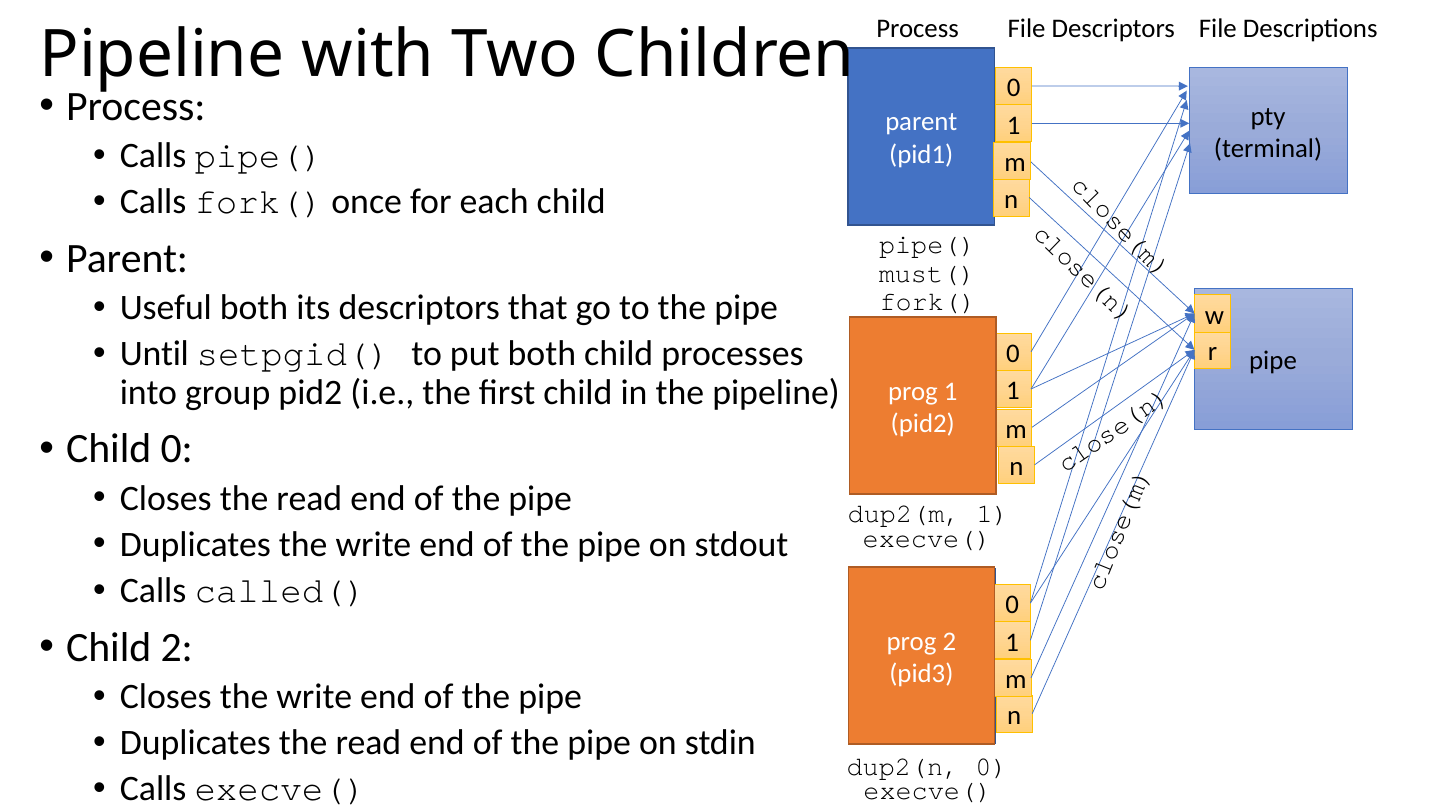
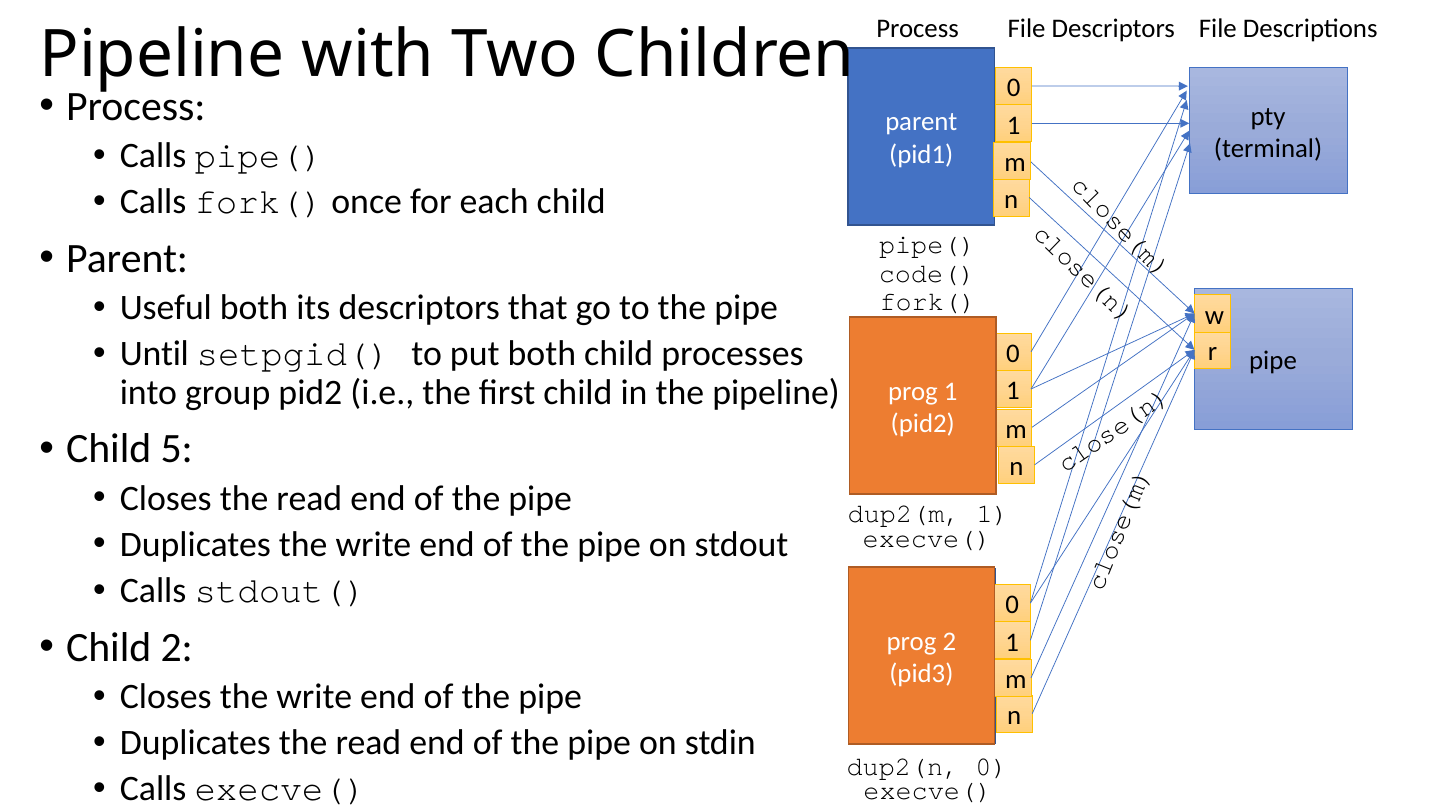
must(: must( -> code( (927, 274)
Child 0: 0 -> 5 (177, 449)
called(: called( -> stdout( (280, 591)
